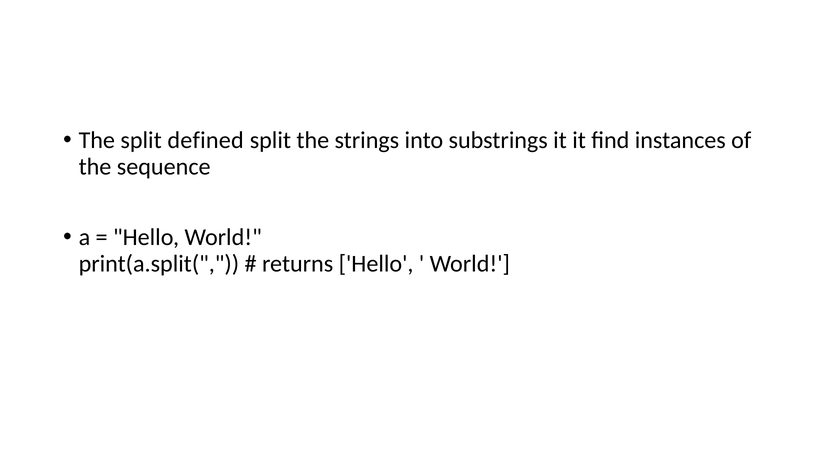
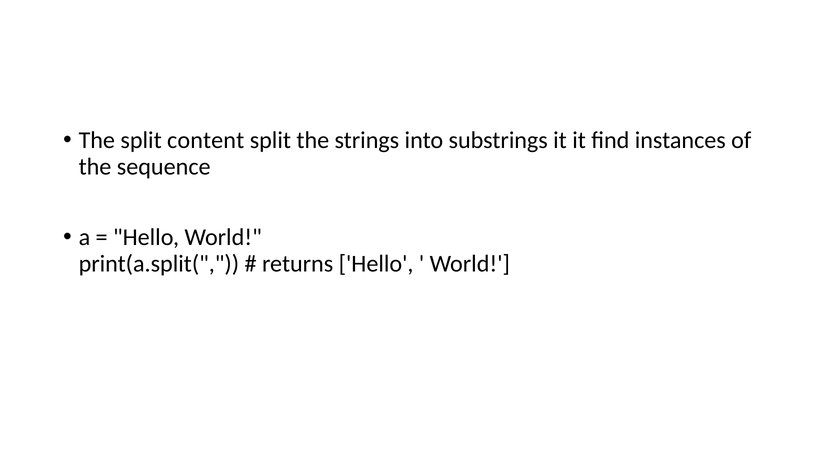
defined: defined -> content (206, 140)
